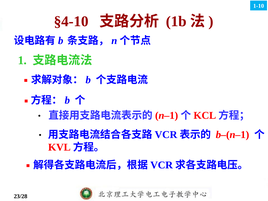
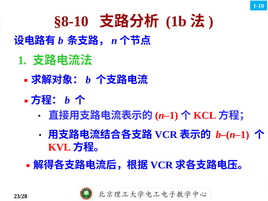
§4-10: §4-10 -> §8-10 (71, 21)
